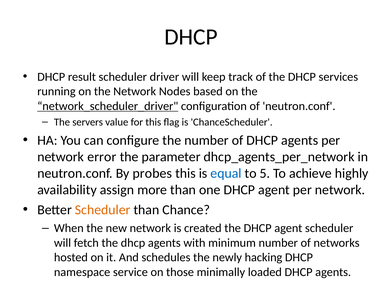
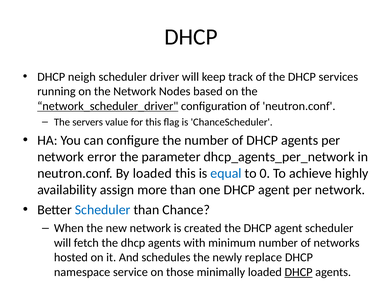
result: result -> neigh (82, 77)
By probes: probes -> loaded (152, 174)
5: 5 -> 0 (265, 174)
Scheduler colour: orange -> blue (103, 210)
hacking: hacking -> replace (263, 258)
DHCP underline: none -> present (299, 273)
